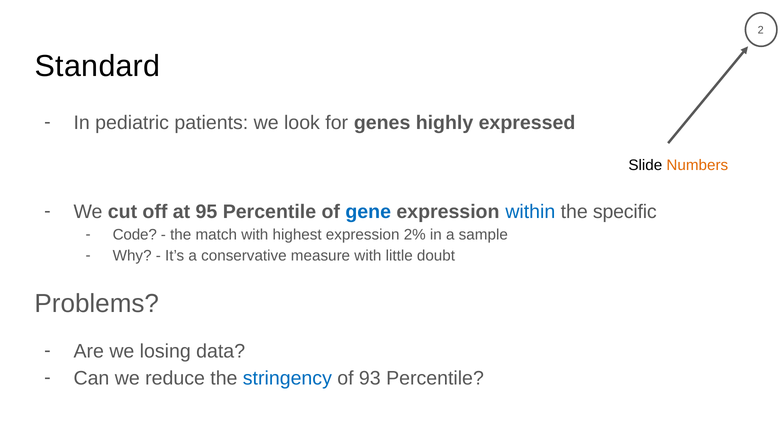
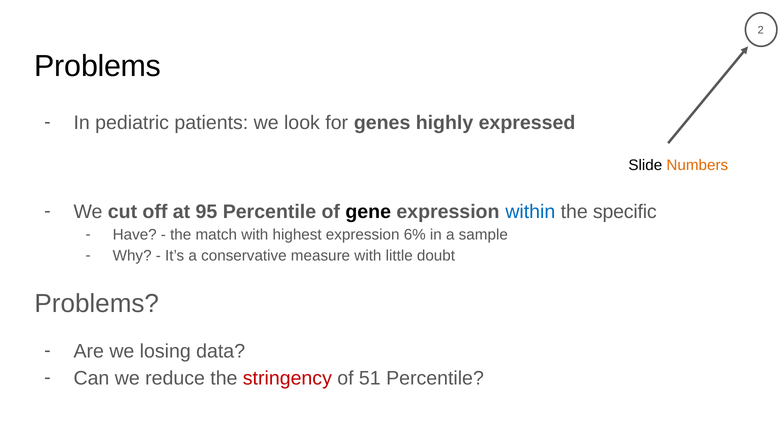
Standard: Standard -> Problems (98, 66)
gene colour: blue -> black (368, 212)
Code: Code -> Have (135, 235)
2%: 2% -> 6% (415, 235)
stringency colour: blue -> red (287, 378)
93: 93 -> 51 (370, 378)
